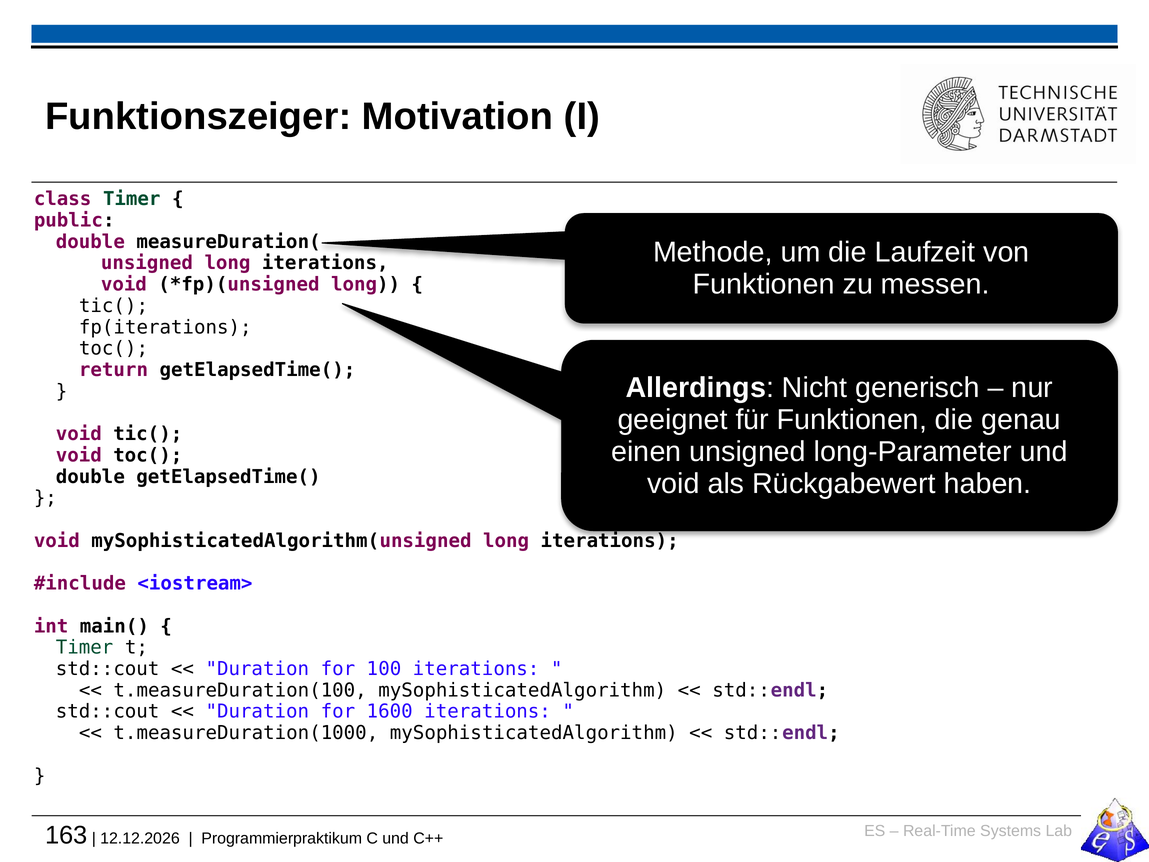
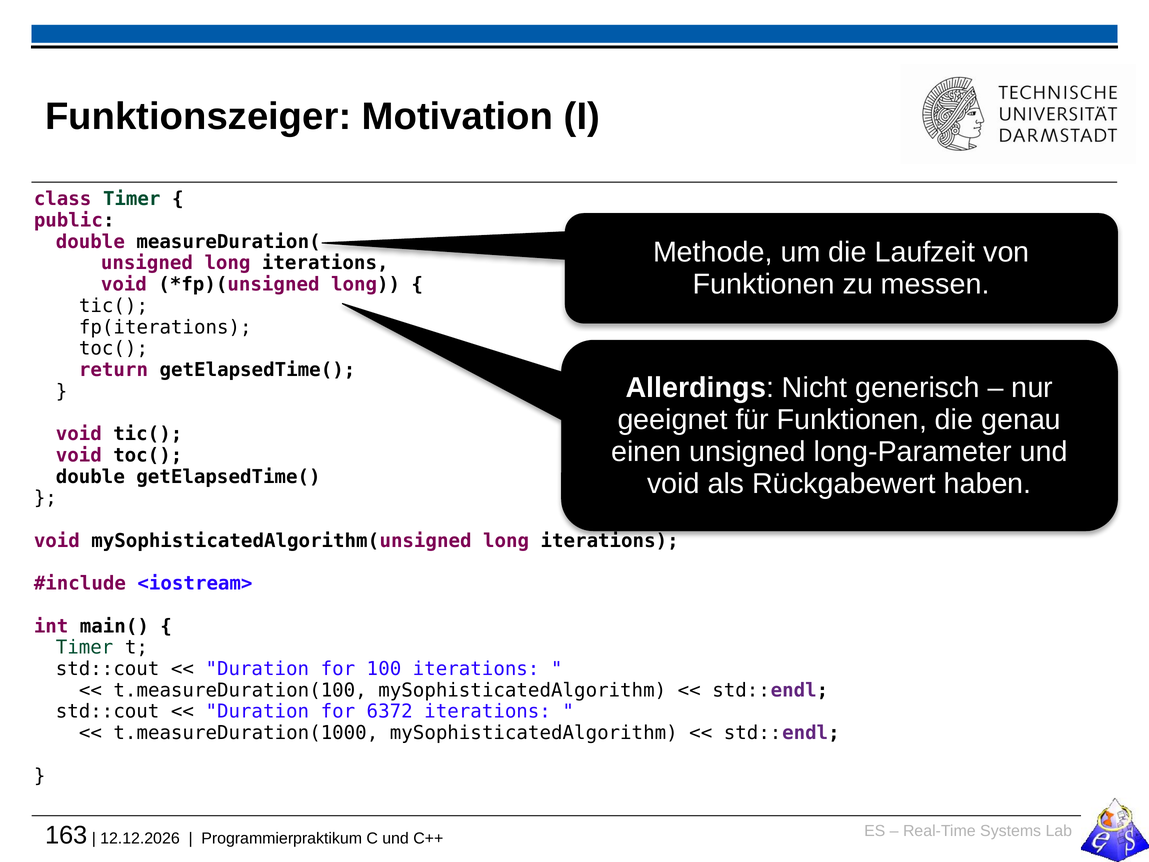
1600: 1600 -> 6372 (390, 711)
